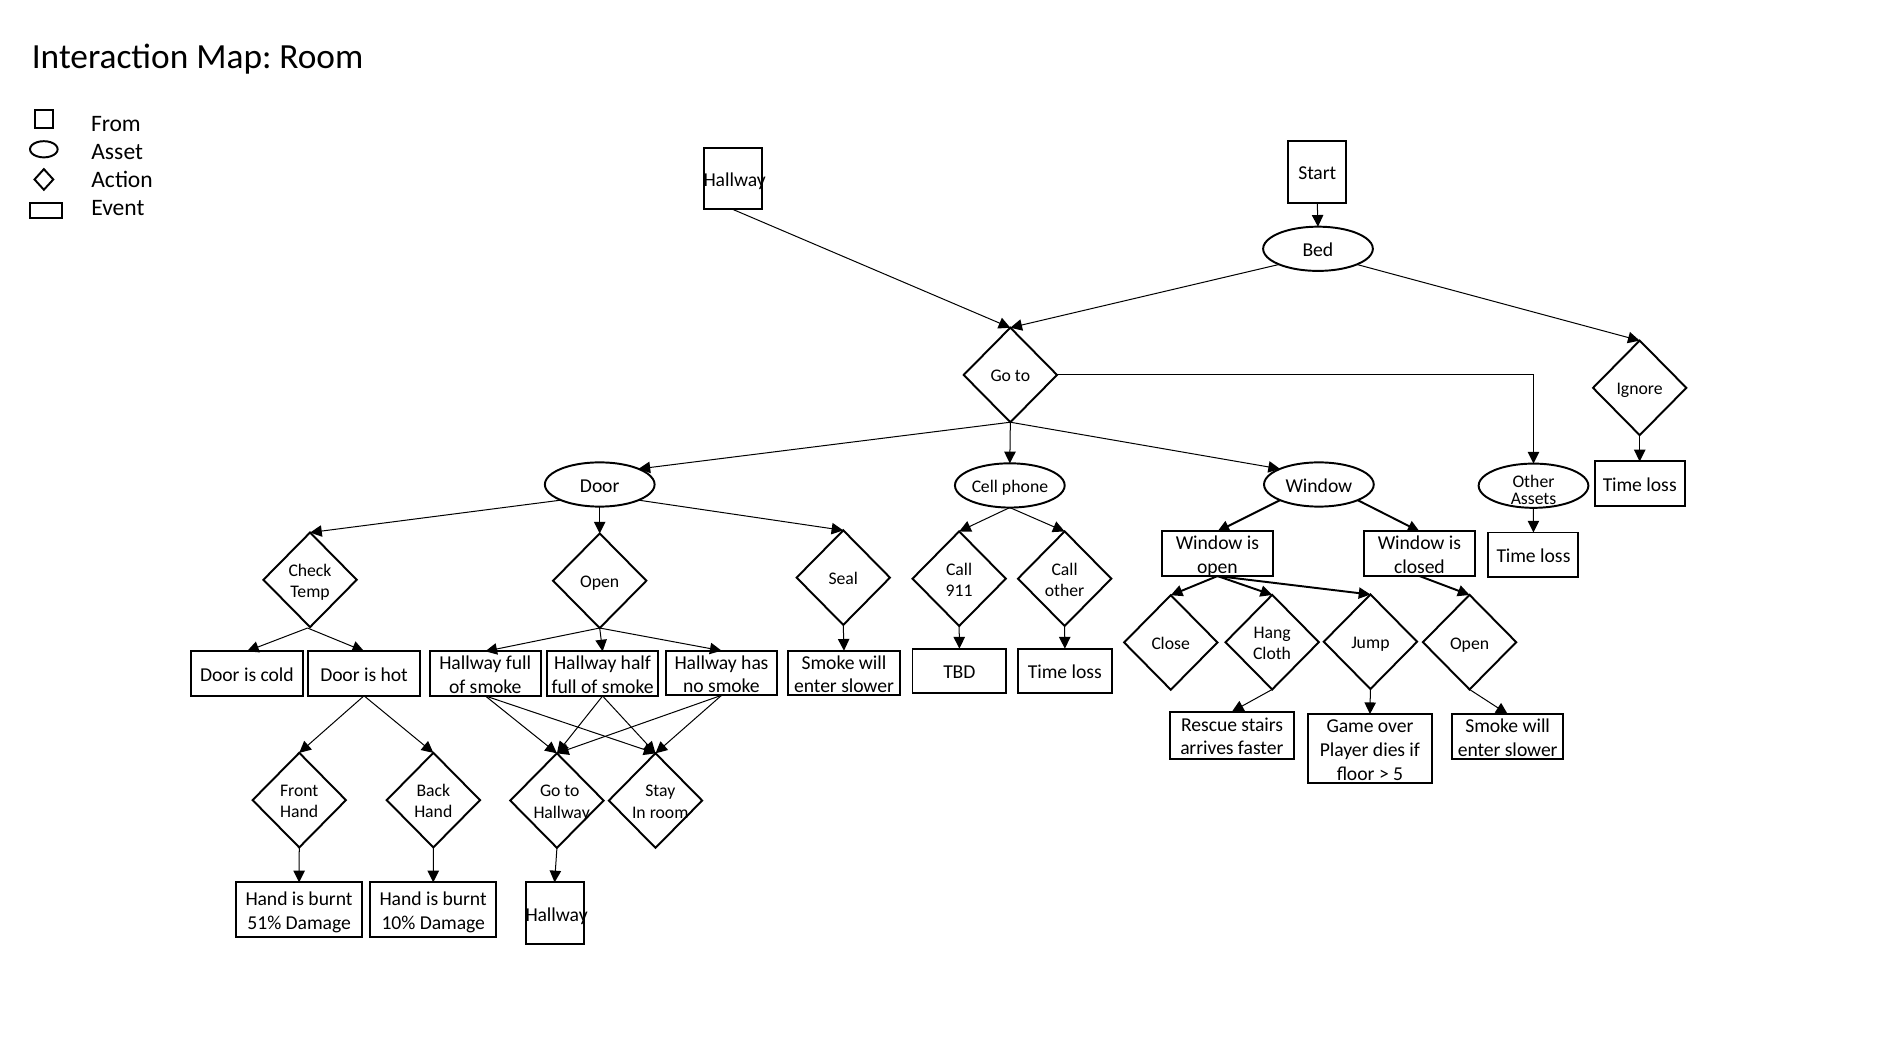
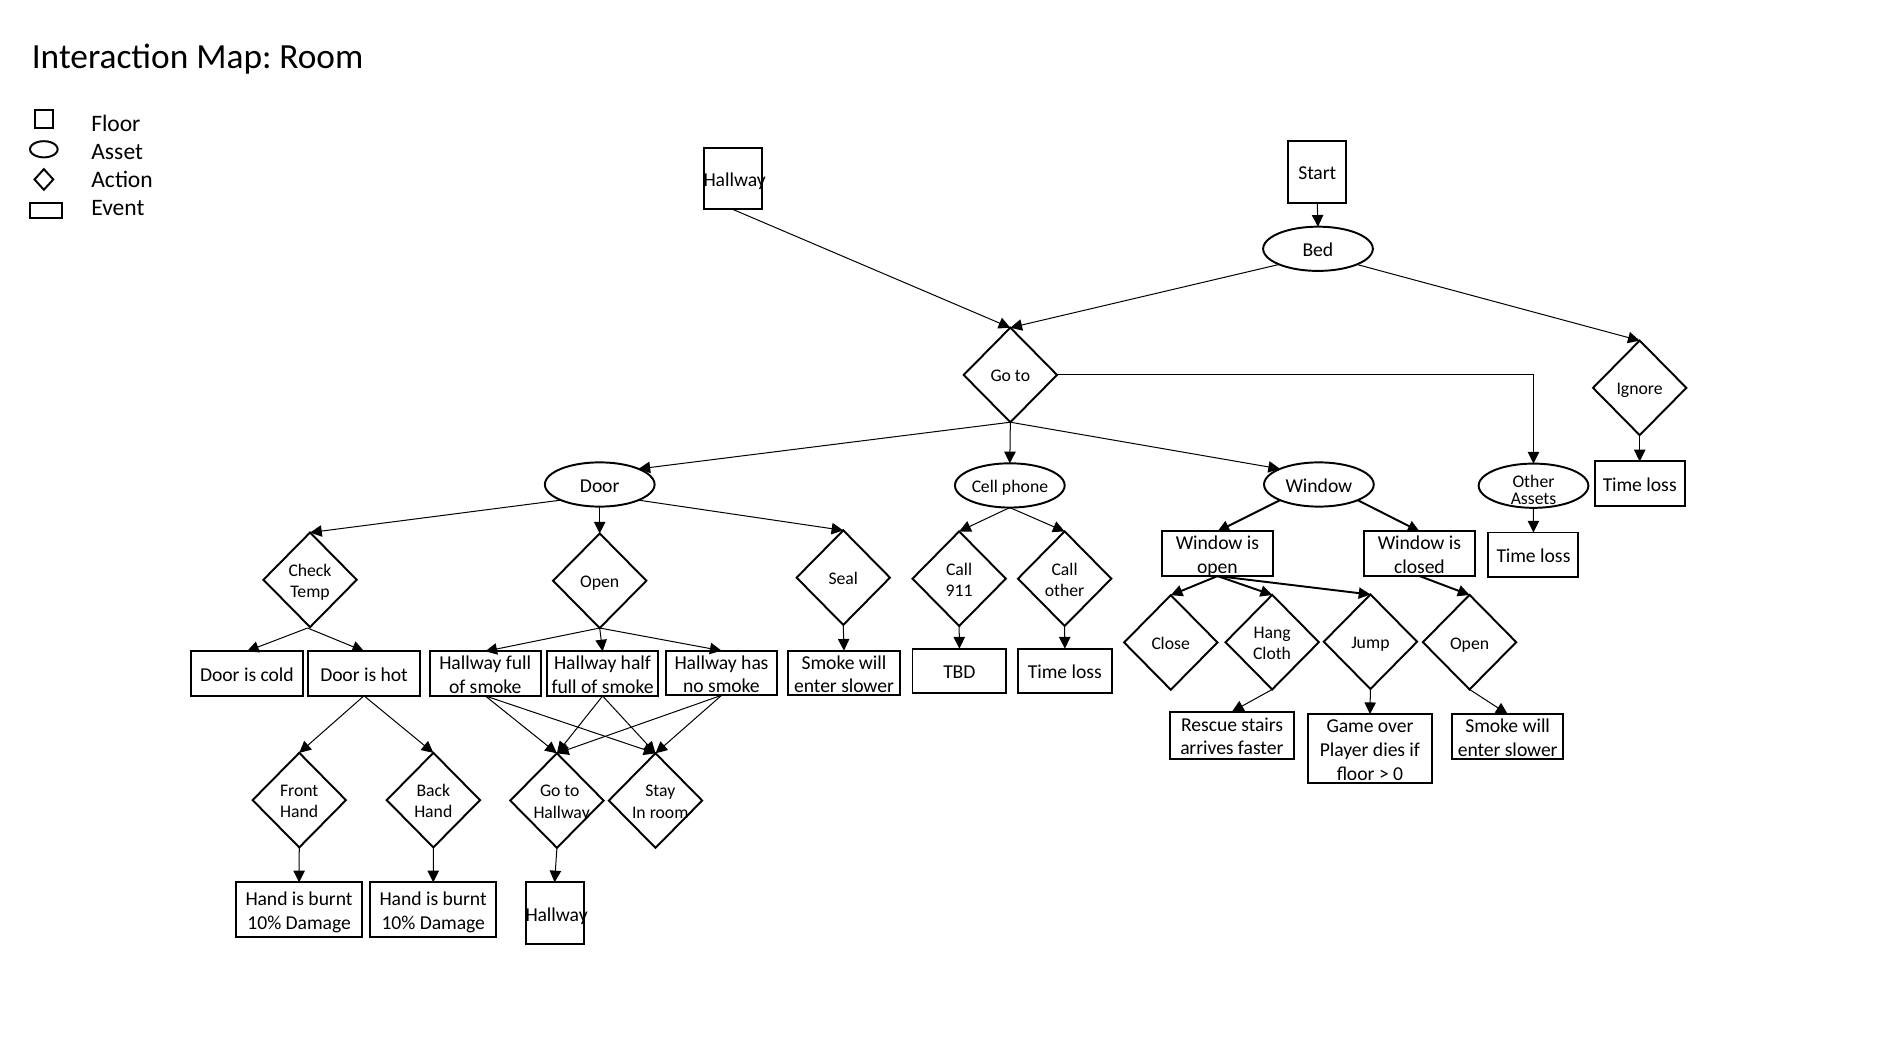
From: From -> Floor (116, 123)
5: 5 -> 0 (1398, 773)
51%: 51% -> 10% (264, 923)
